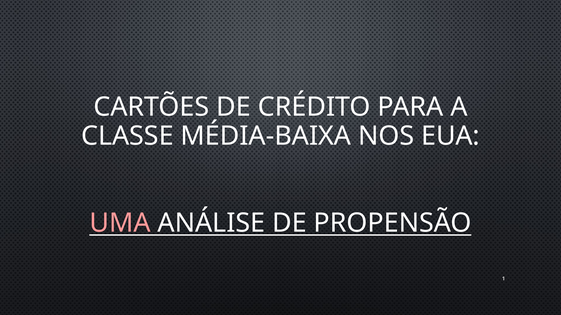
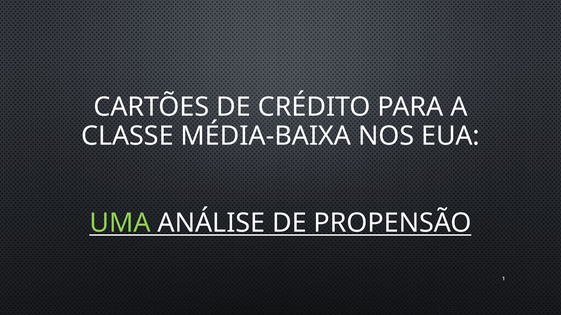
UMA colour: pink -> light green (120, 223)
